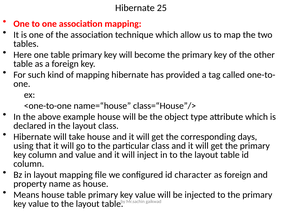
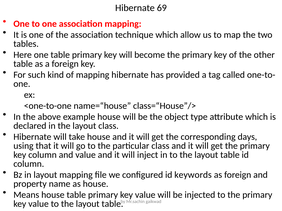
25: 25 -> 69 (162, 8)
character: character -> keywords (193, 175)
